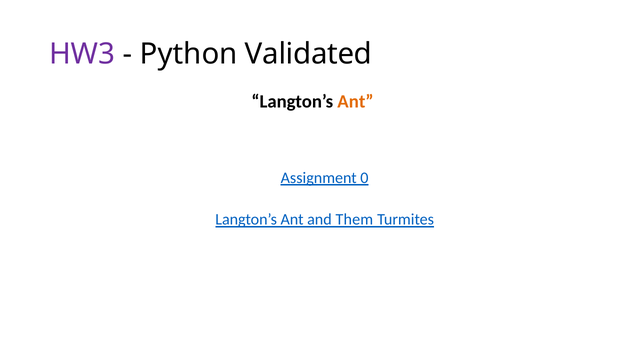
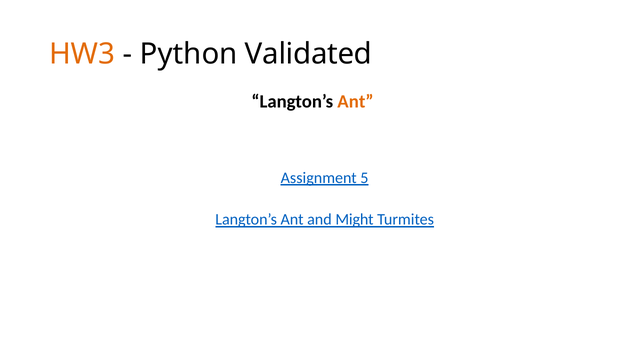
HW3 colour: purple -> orange (82, 54)
0: 0 -> 5 (364, 178)
Them: Them -> Might (355, 219)
